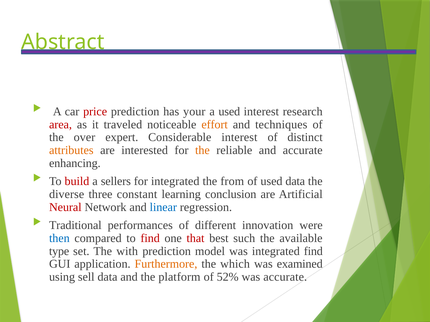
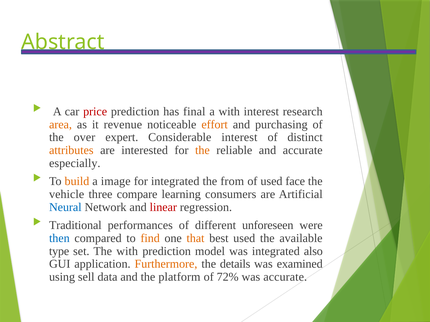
your: your -> final (194, 112)
a used: used -> with (229, 112)
area colour: red -> orange (61, 125)
traveled: traveled -> revenue (123, 125)
techniques: techniques -> purchasing (281, 125)
enhancing: enhancing -> especially (75, 163)
build colour: red -> orange (77, 182)
sellers: sellers -> image (116, 182)
used data: data -> face (295, 182)
diverse: diverse -> vehicle (67, 195)
constant: constant -> compare (137, 195)
conclusion: conclusion -> consumers (231, 195)
Neural colour: red -> blue (65, 207)
linear colour: blue -> red (163, 207)
innovation: innovation -> unforeseen (268, 226)
find colour: red -> orange (150, 239)
that colour: red -> orange (196, 239)
best such: such -> used (244, 239)
integrated find: find -> also (313, 251)
which: which -> details (235, 264)
52%: 52% -> 72% (228, 277)
